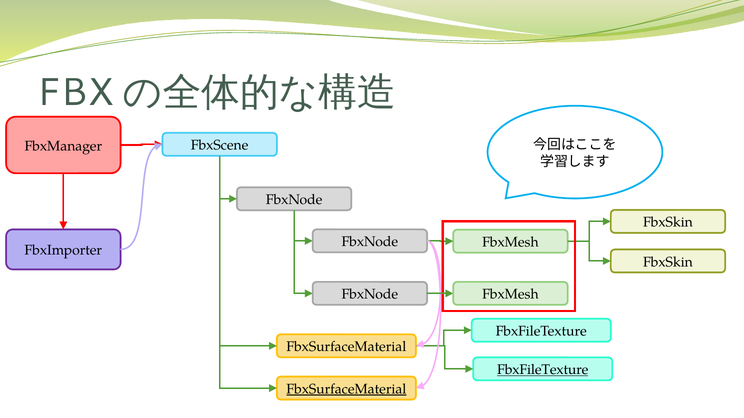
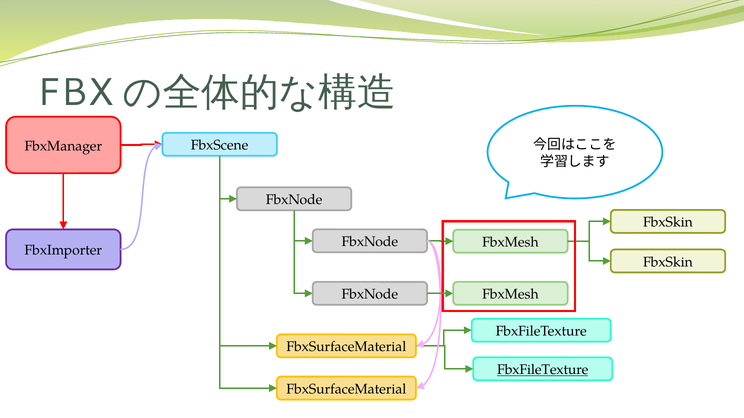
FbxSurfaceMaterial underline: present -> none (346, 390)
